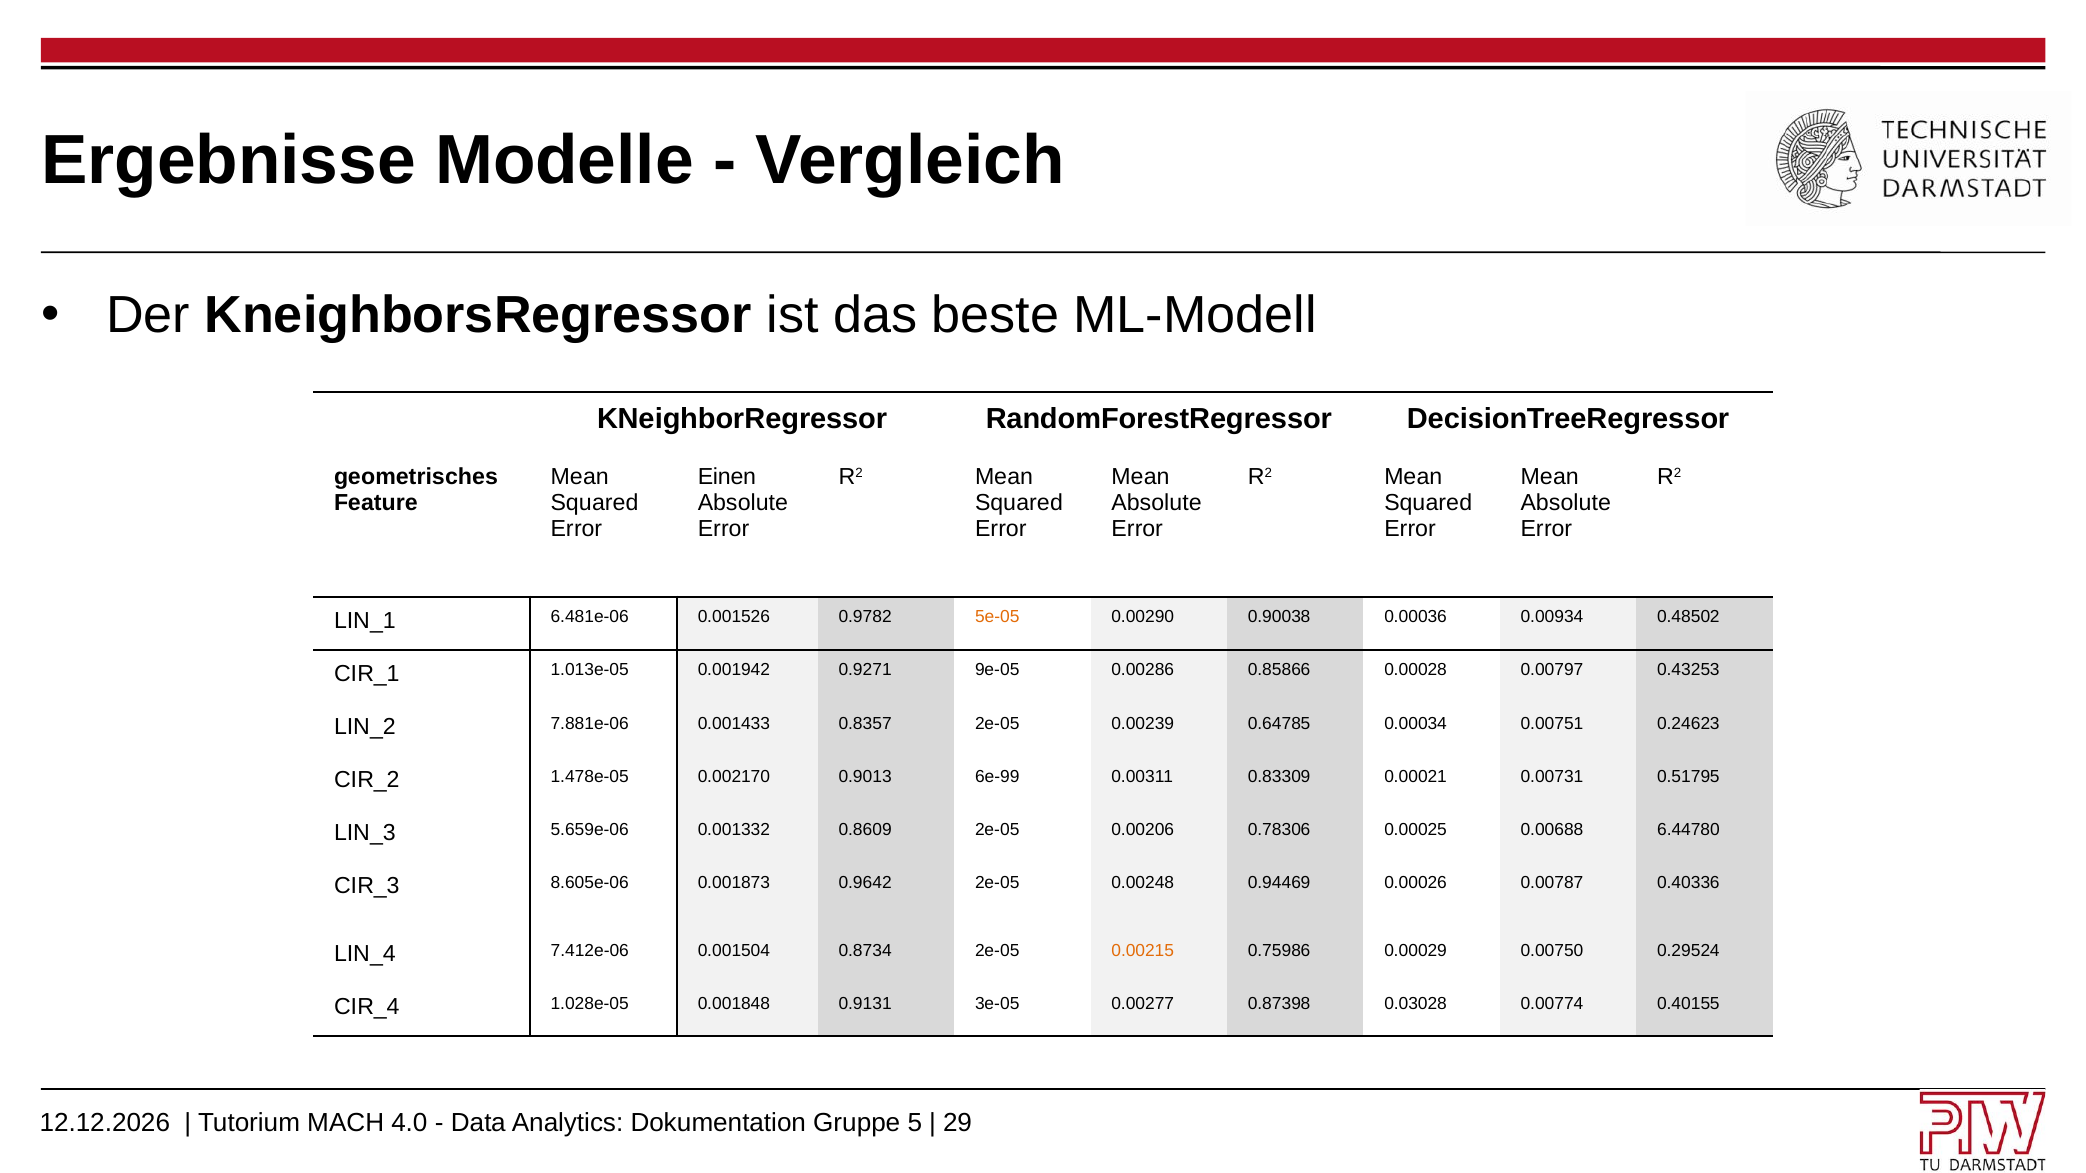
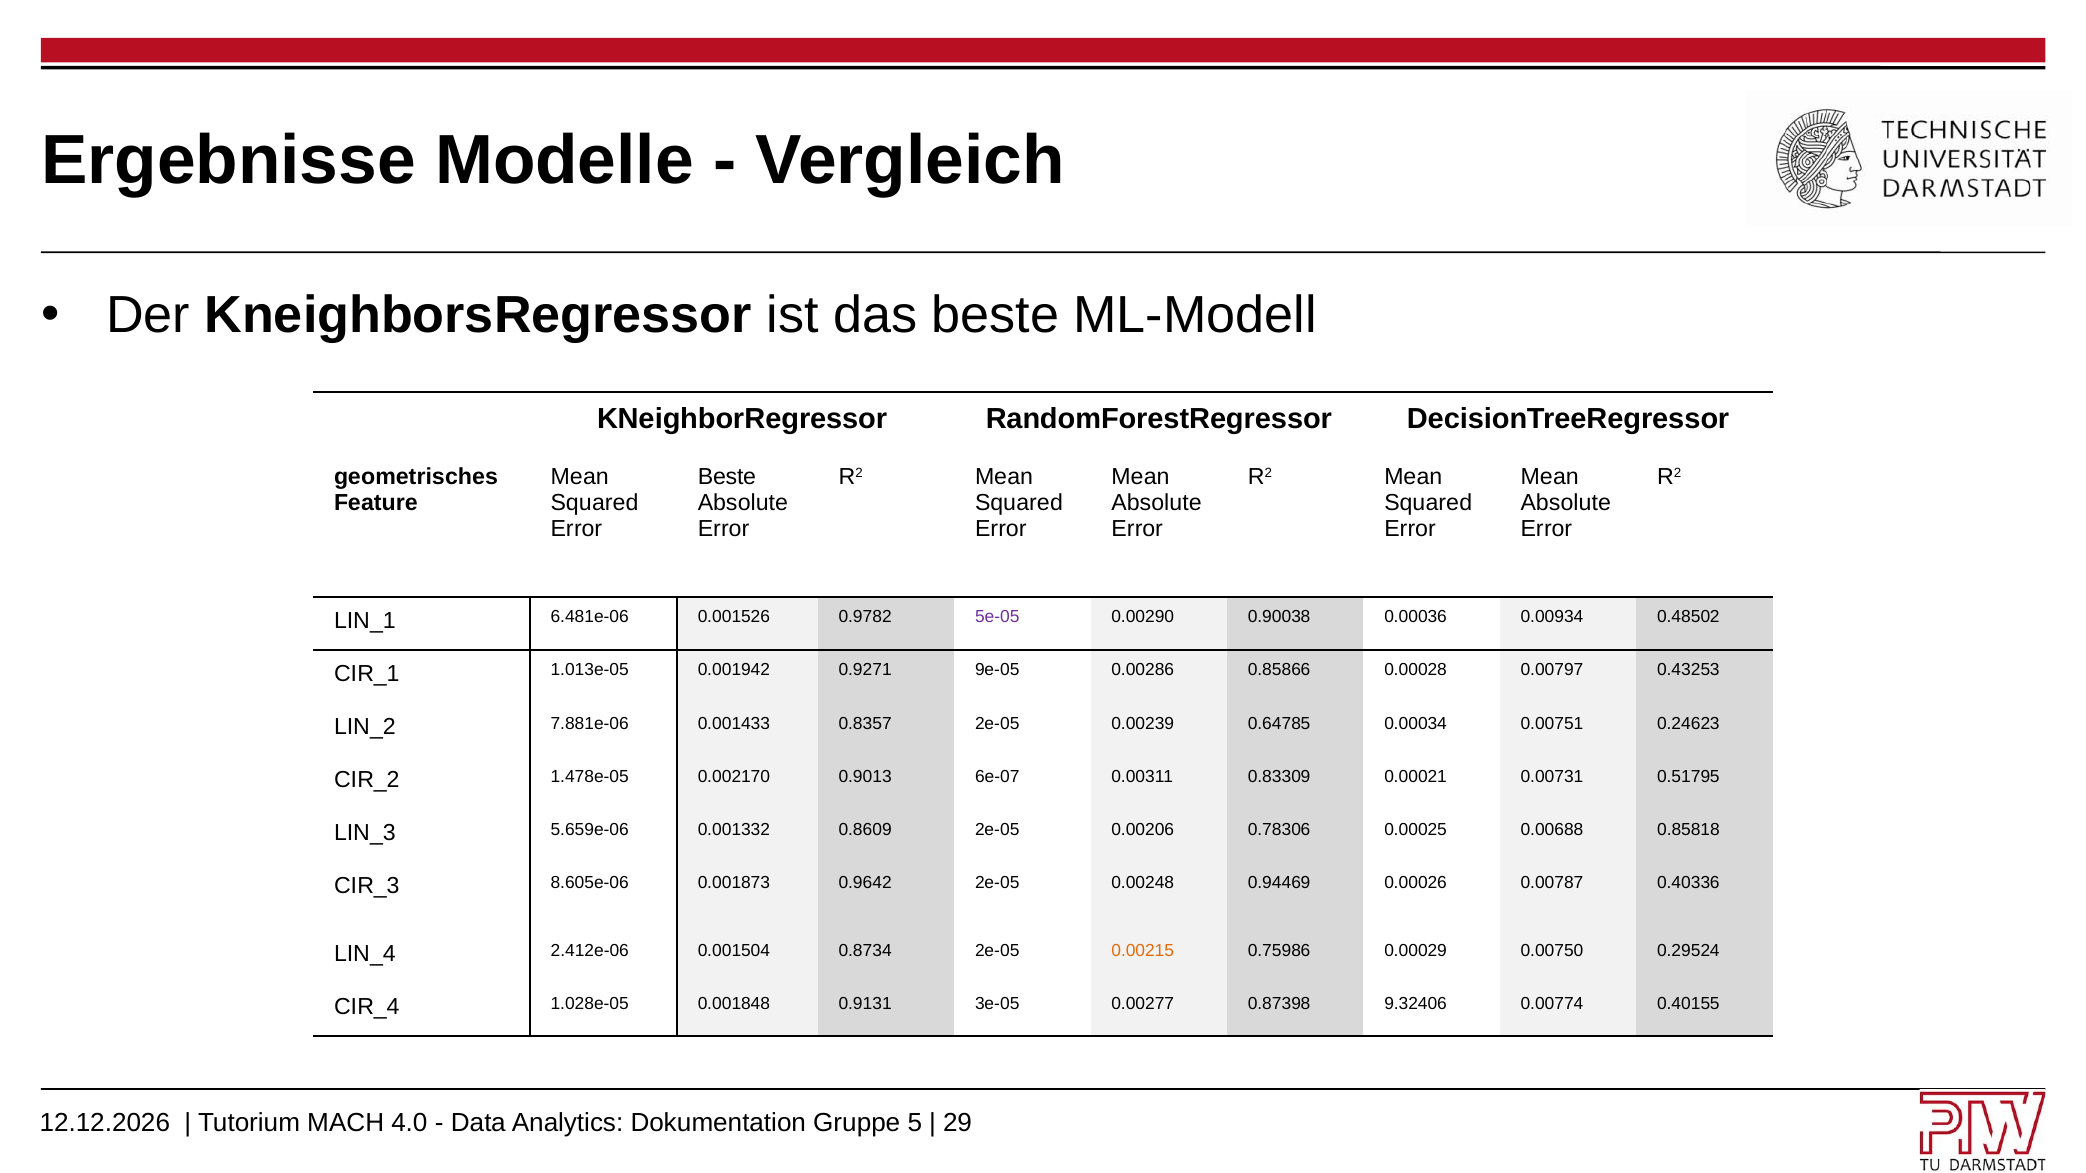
Einen: Einen -> Beste (727, 477)
5e-05 colour: orange -> purple (997, 617)
6e-99: 6e-99 -> 6e-07 (997, 777)
6.44780: 6.44780 -> 0.85818 (1688, 830)
7.412e-06: 7.412e-06 -> 2.412e-06 (590, 951)
0.03028: 0.03028 -> 9.32406 (1416, 1004)
